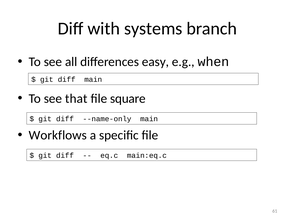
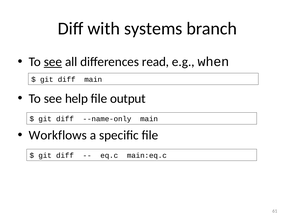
see underline: none -> present (53, 62)
easy: easy -> read (156, 62)
that: that -> help (76, 99)
square: square -> output (128, 99)
